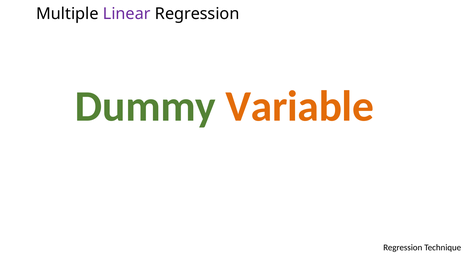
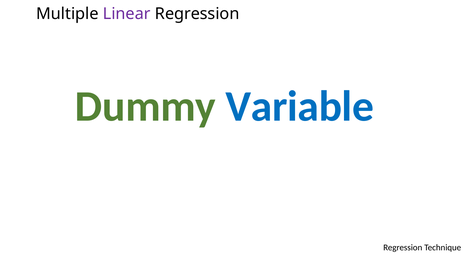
Variable colour: orange -> blue (300, 106)
